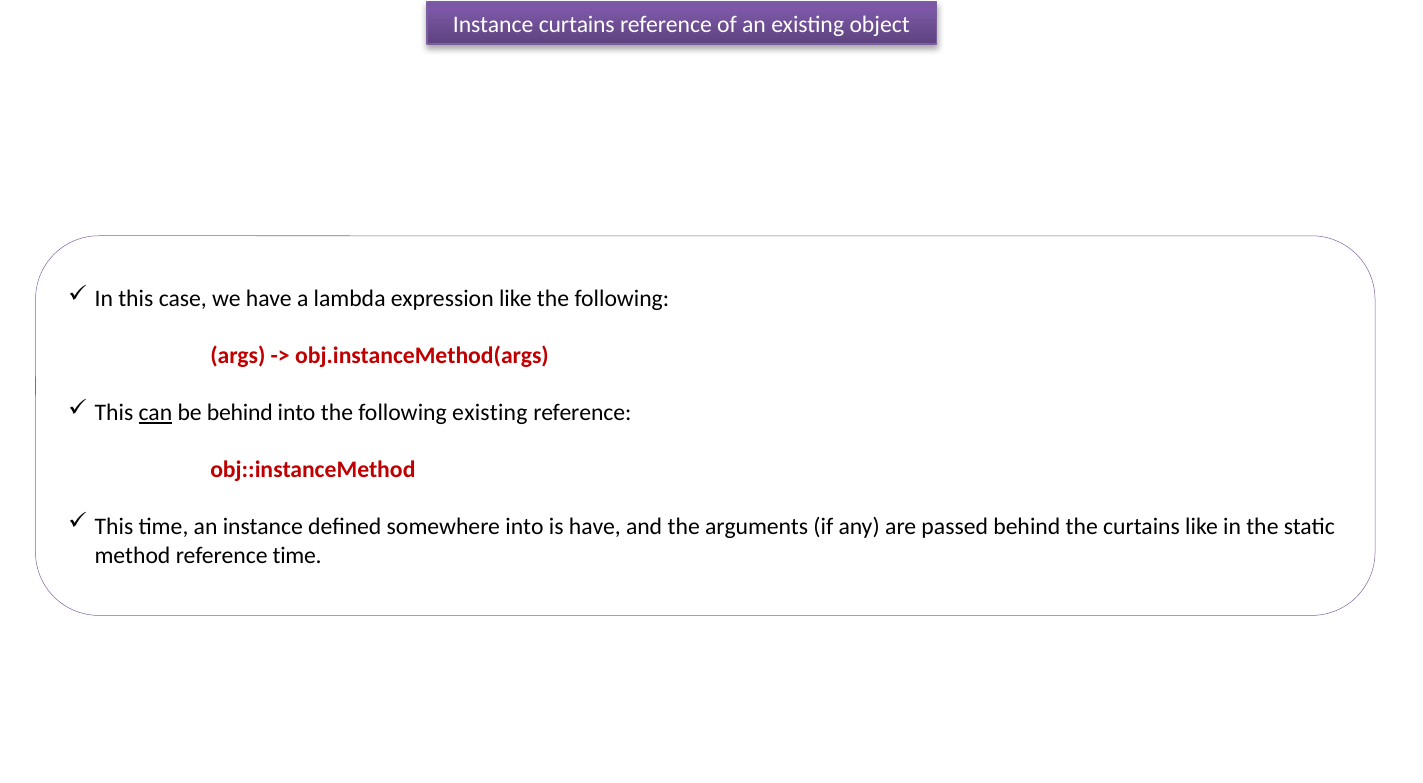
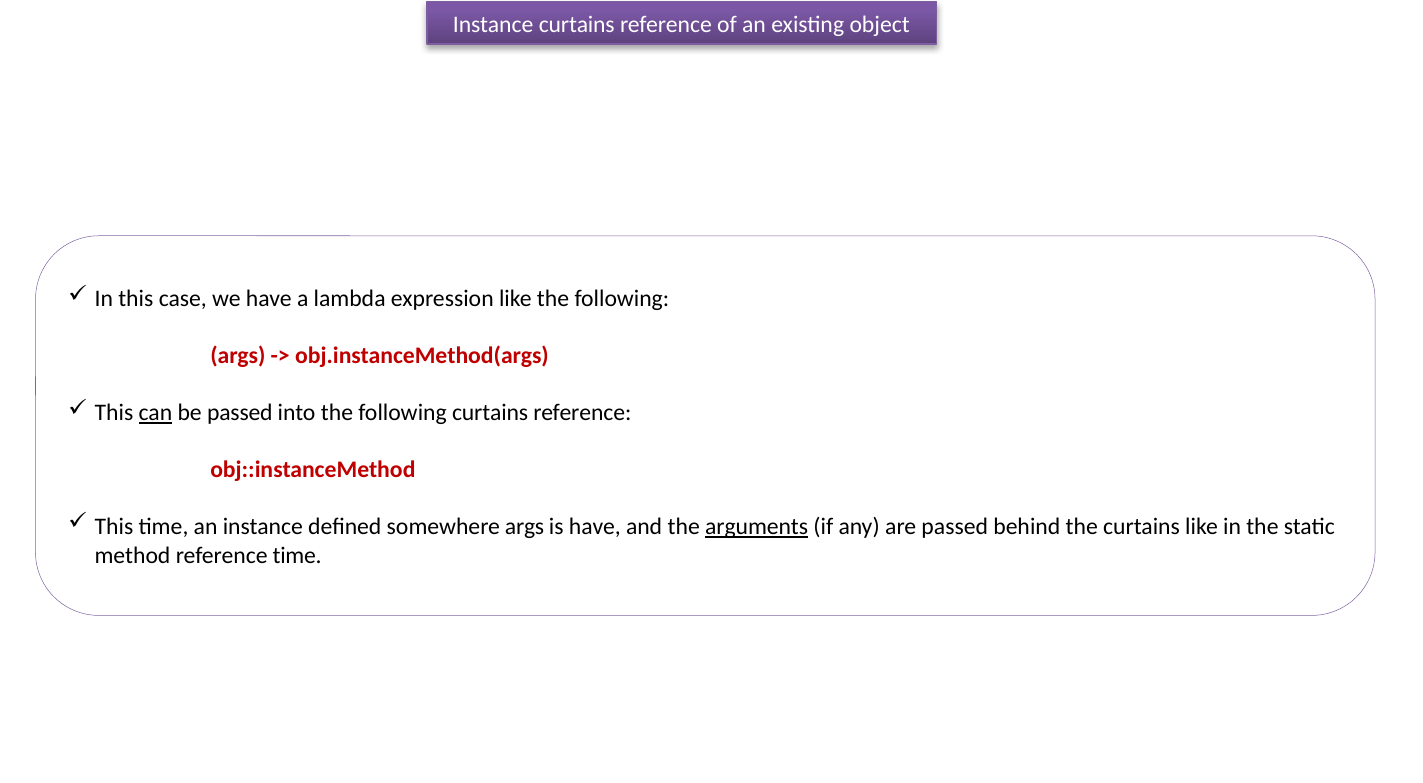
be behind: behind -> passed (240, 413)
following existing: existing -> curtains (490, 413)
somewhere into: into -> args (525, 527)
arguments underline: none -> present (757, 527)
